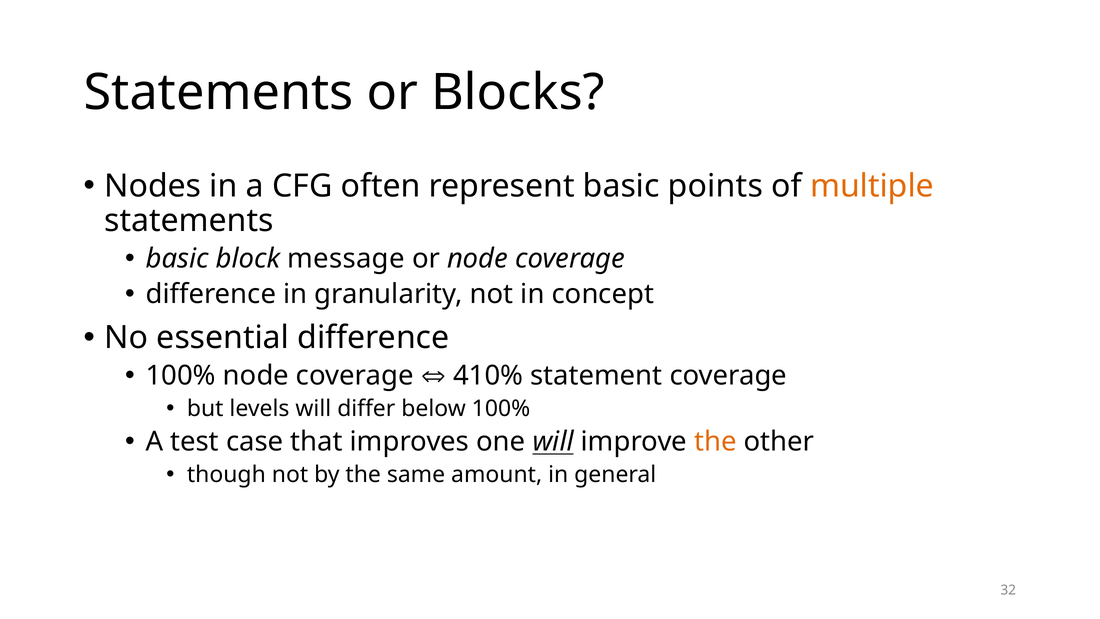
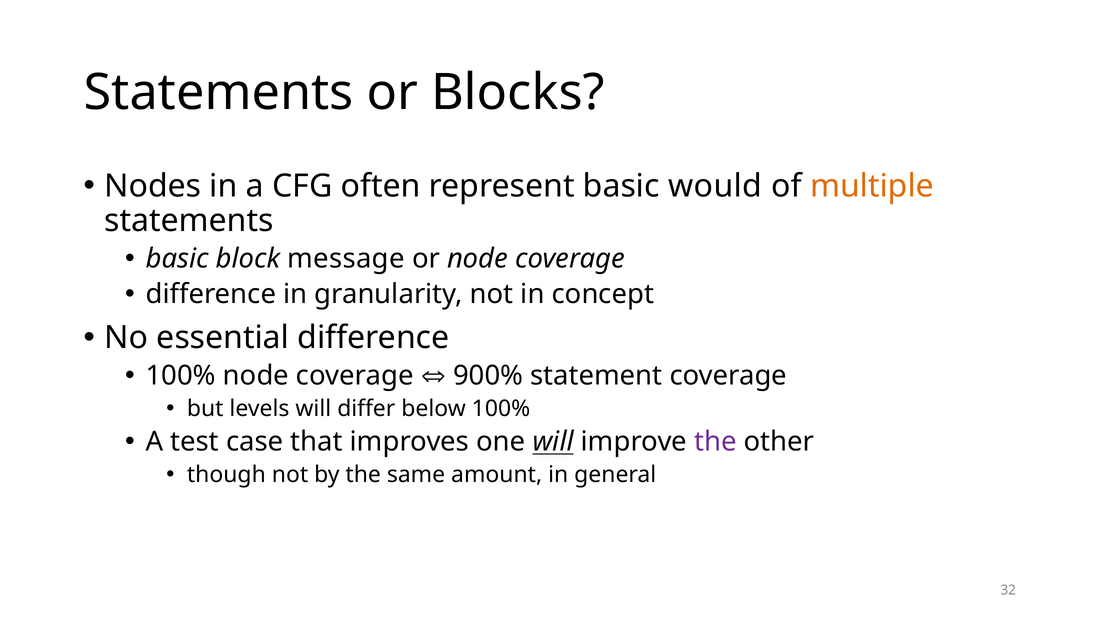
points: points -> would (715, 186)
410%: 410% -> 900% (488, 375)
the colour: orange -> purple (715, 441)
